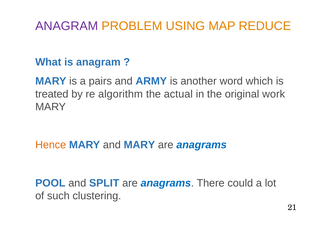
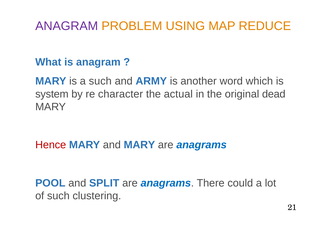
a pairs: pairs -> such (100, 81)
treated: treated -> system (52, 94)
algorithm: algorithm -> character (121, 94)
work: work -> dead (274, 94)
Hence colour: orange -> red (51, 145)
